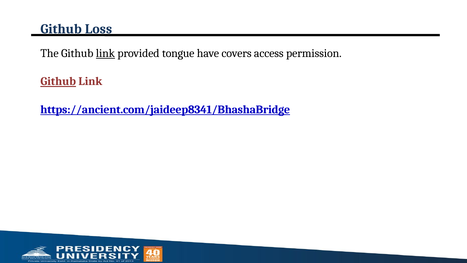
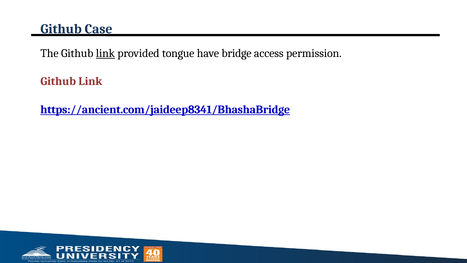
Loss: Loss -> Case (99, 29)
covers: covers -> bridge (237, 53)
Github underline: present -> none (58, 81)
